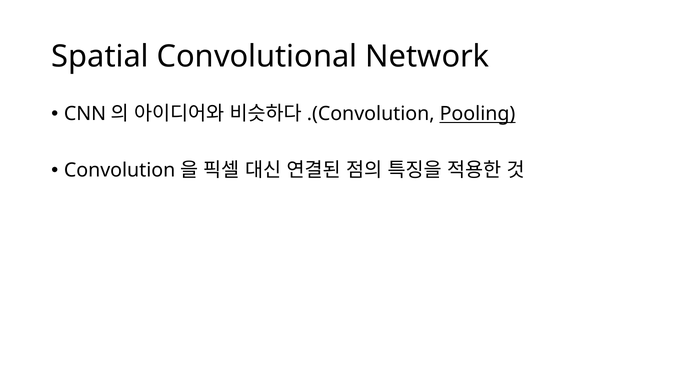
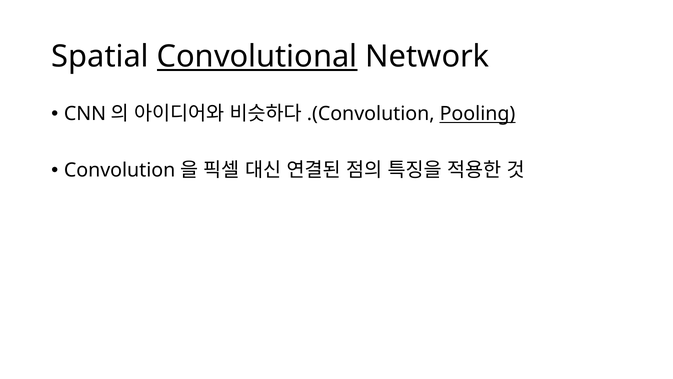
Convolutional underline: none -> present (257, 57)
